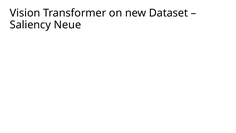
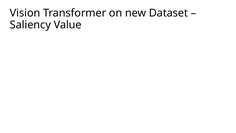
Neue: Neue -> Value (68, 25)
